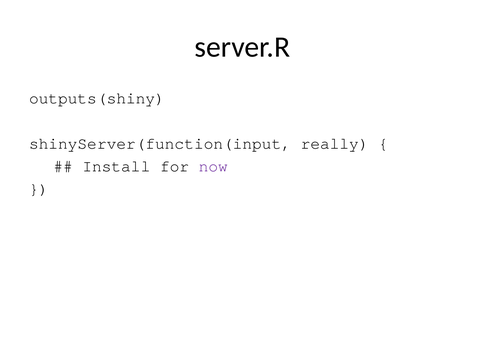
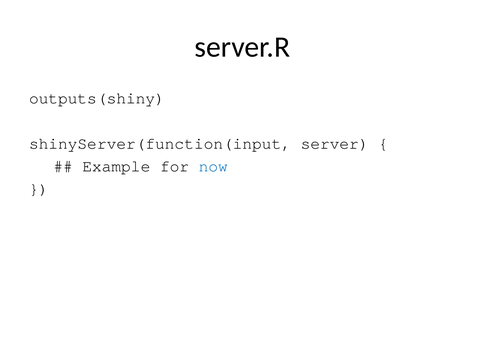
really: really -> server (335, 143)
Install: Install -> Example (116, 166)
now colour: purple -> blue (213, 166)
